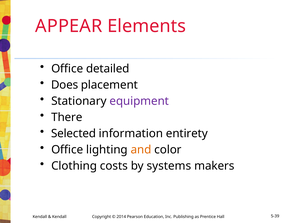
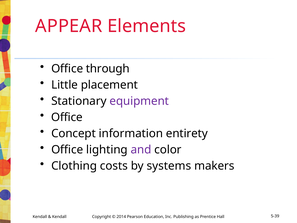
detailed: detailed -> through (108, 69)
Does: Does -> Little (65, 85)
There: There -> Office (67, 117)
Selected: Selected -> Concept (74, 133)
and colour: orange -> purple (141, 150)
